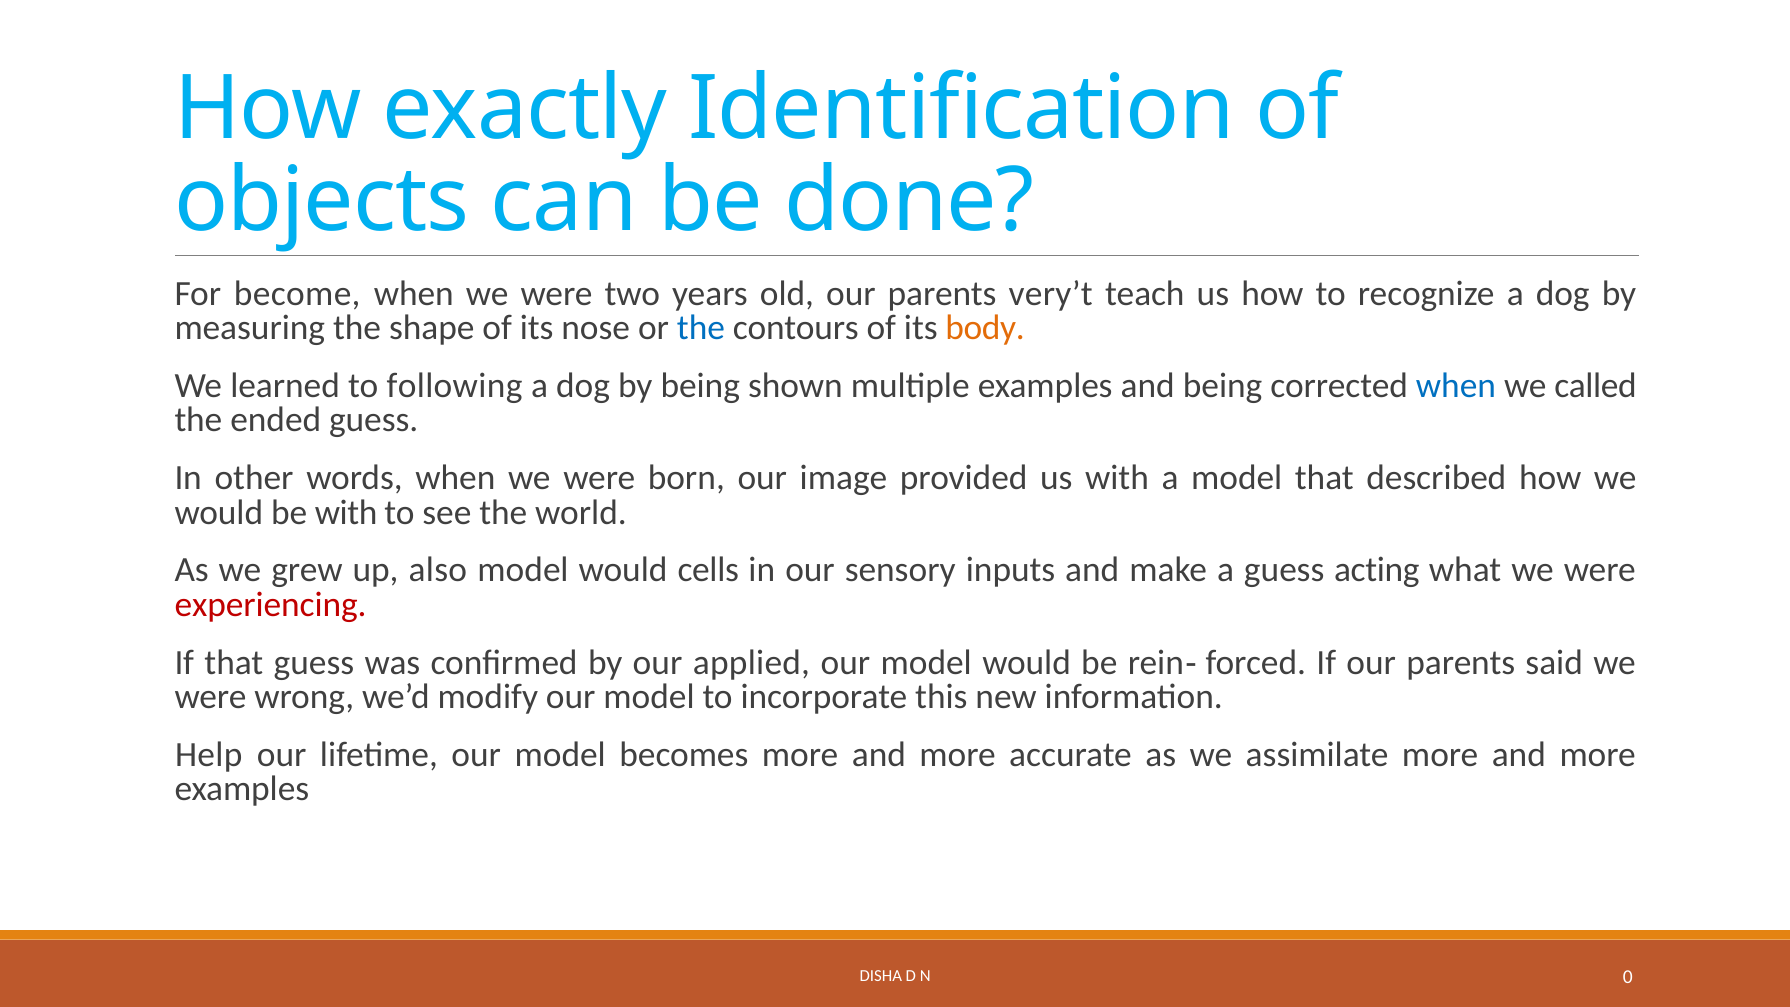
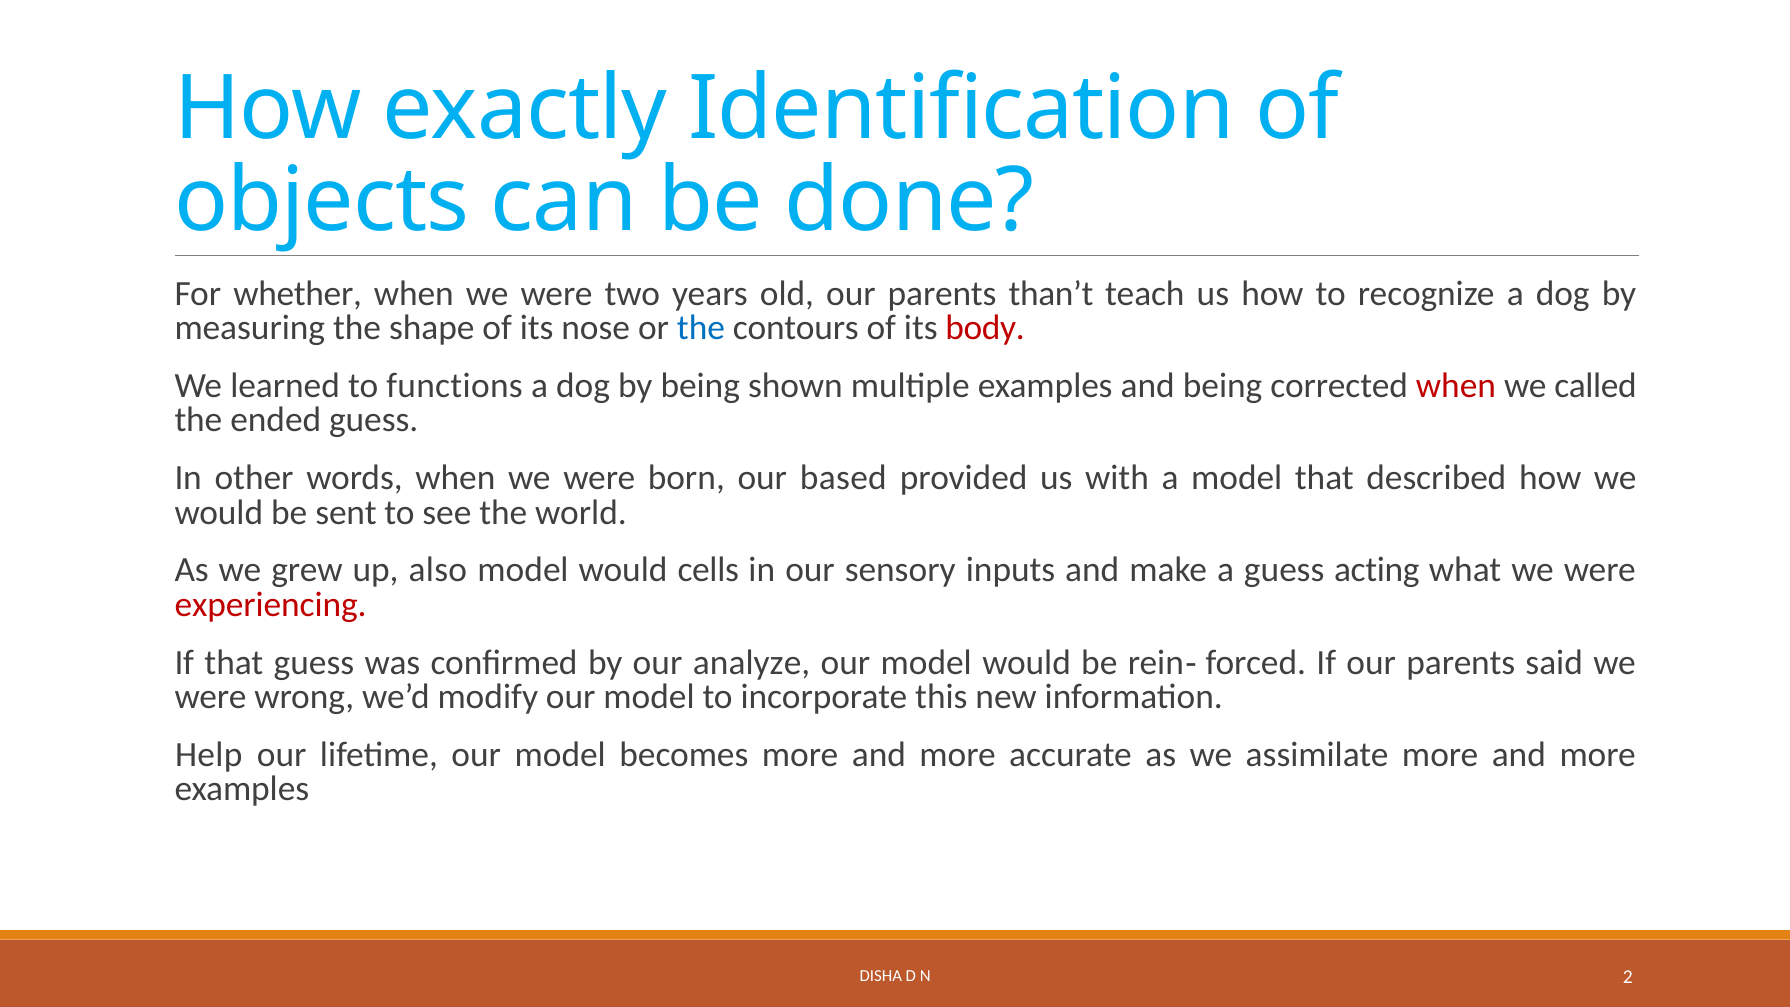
become: become -> whether (298, 294)
very’t: very’t -> than’t (1051, 294)
body colour: orange -> red (985, 328)
following: following -> functions (455, 386)
when colour: blue -> red (1456, 386)
image: image -> based (843, 478)
be with: with -> sent (346, 512)
applied: applied -> analyze (752, 662)
0: 0 -> 2 (1628, 976)
